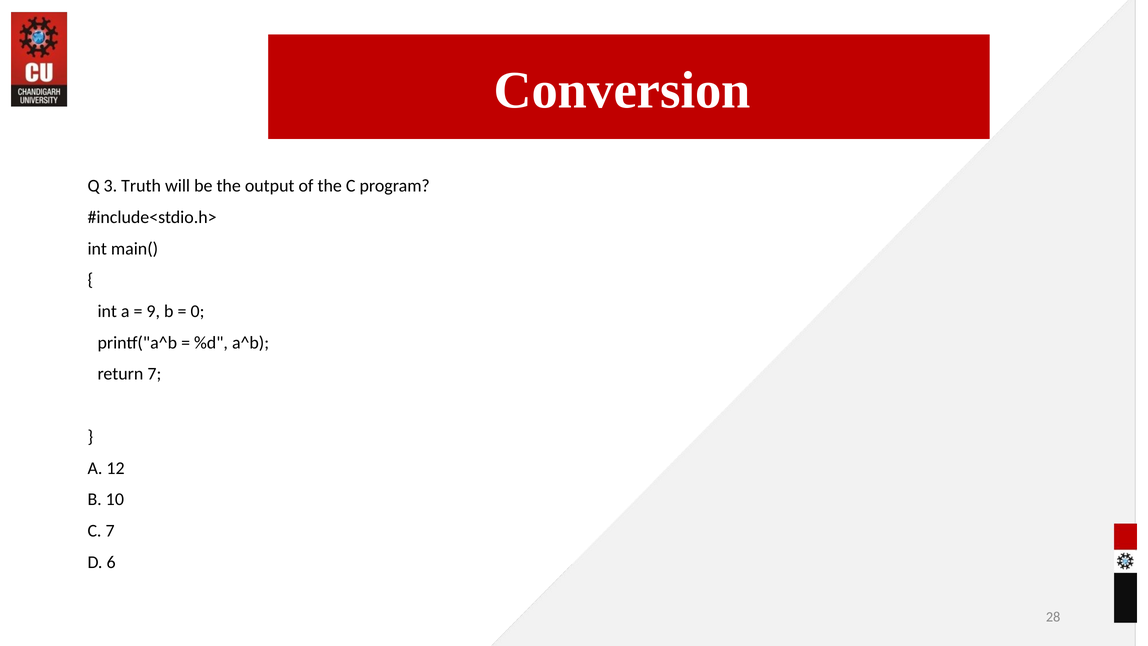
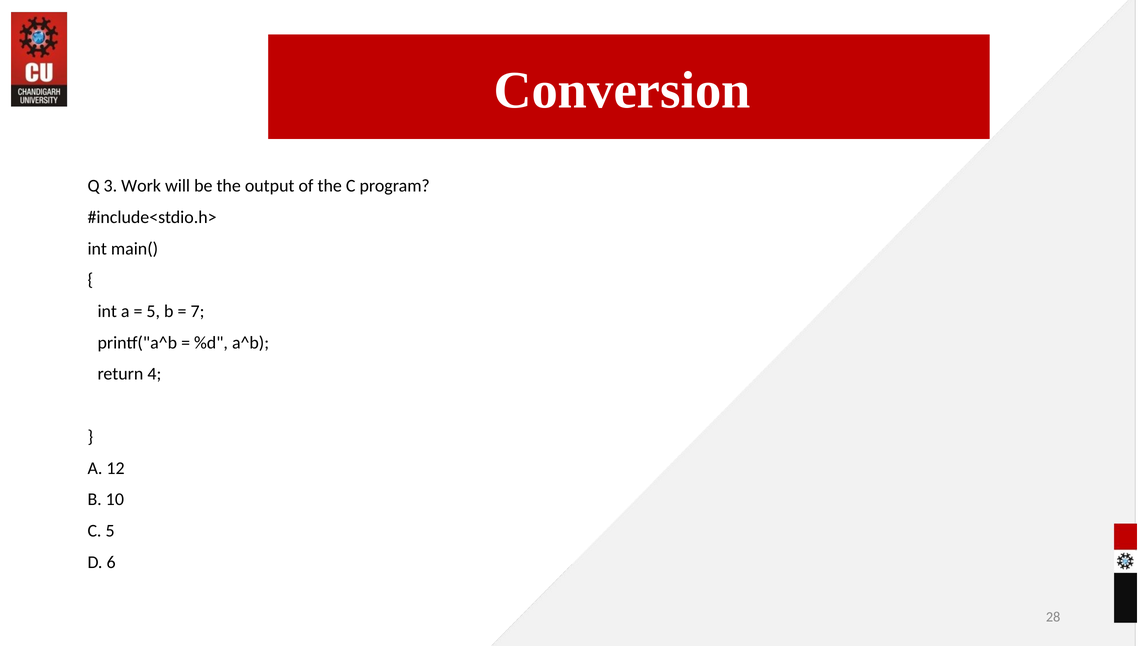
Truth: Truth -> Work (141, 186)
9: 9 -> 5 (153, 311)
0: 0 -> 7 (198, 311)
return 7: 7 -> 4 (154, 374)
C 7: 7 -> 5 (110, 531)
